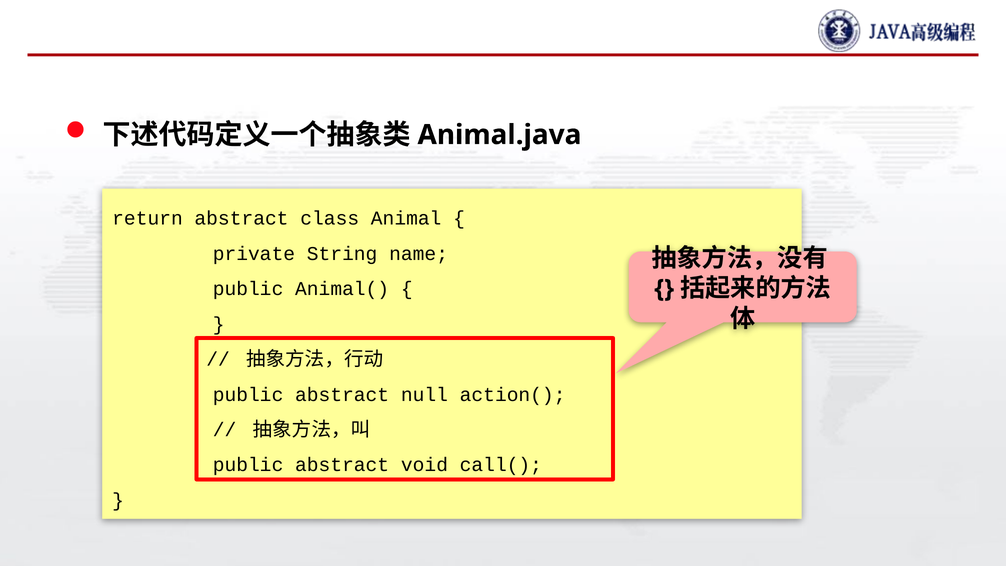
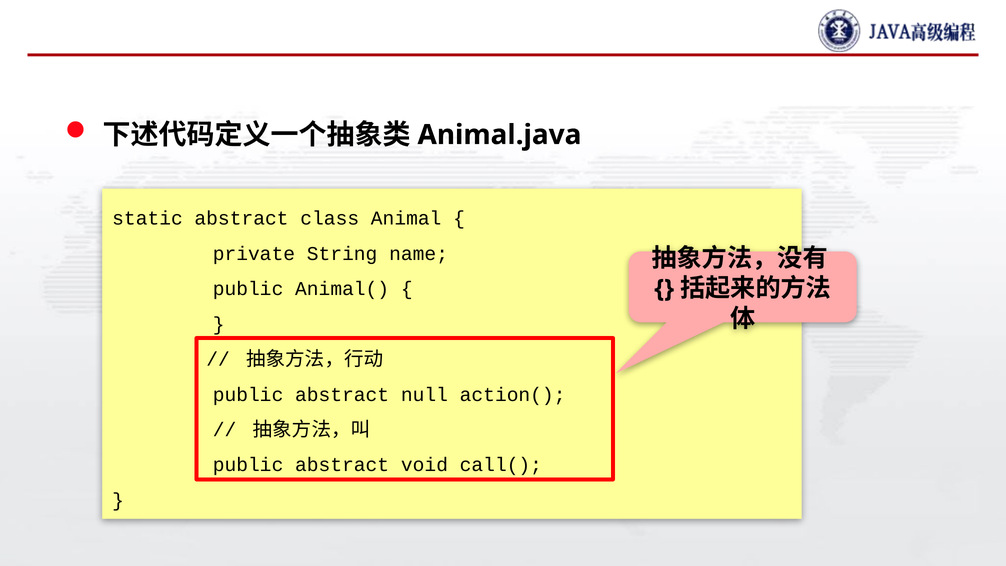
return: return -> static (148, 218)
